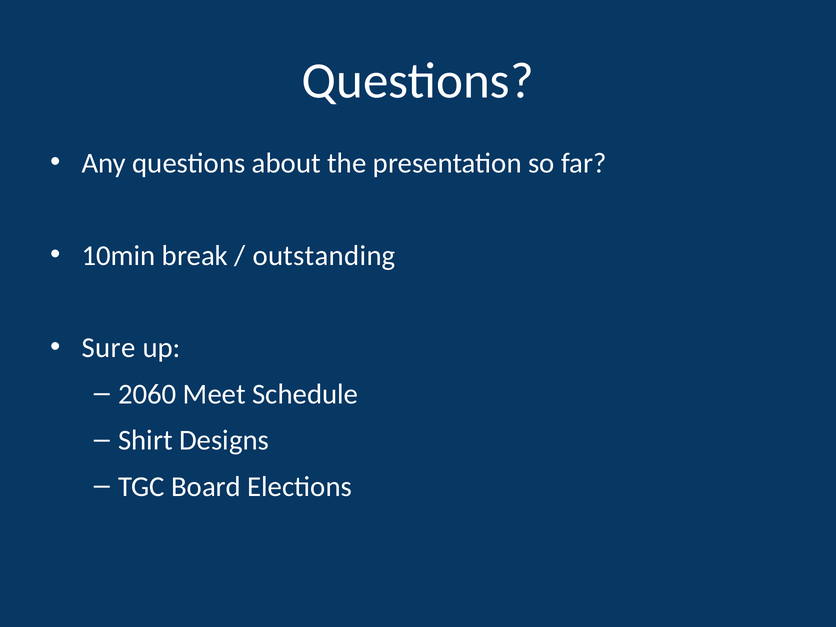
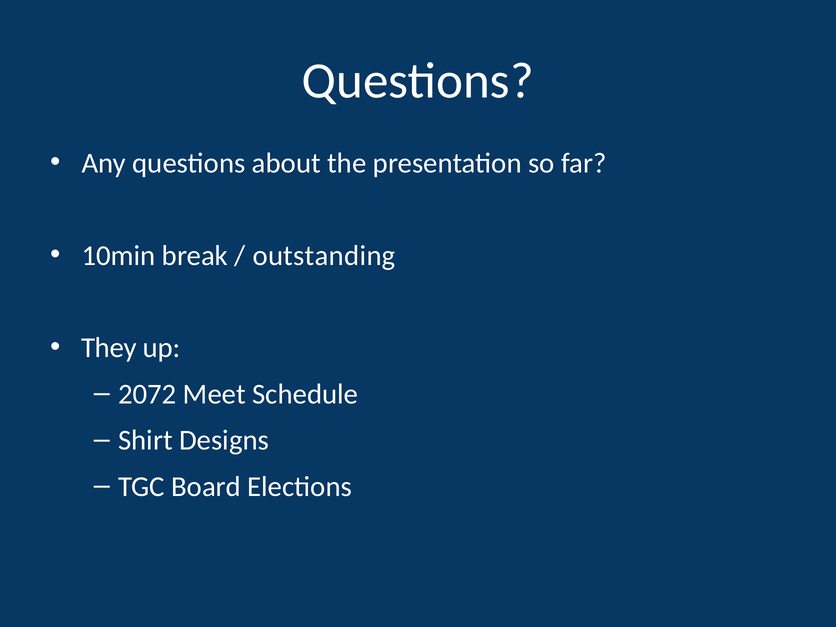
Sure: Sure -> They (109, 348)
2060: 2060 -> 2072 (147, 394)
